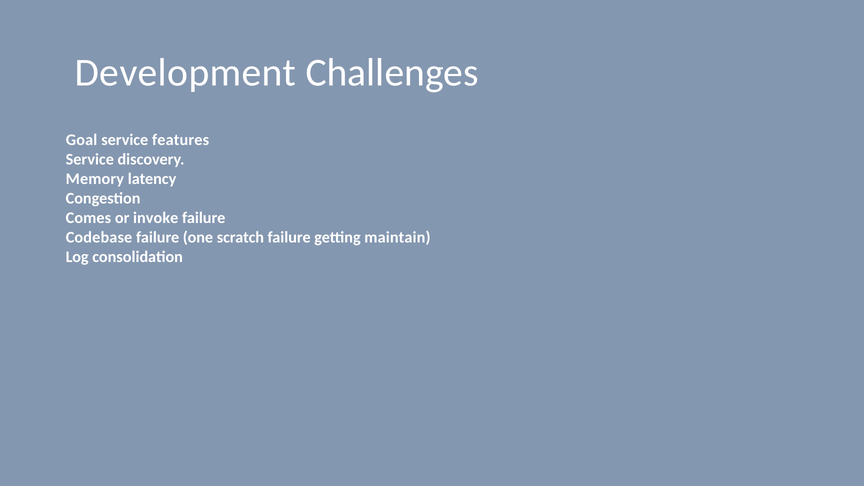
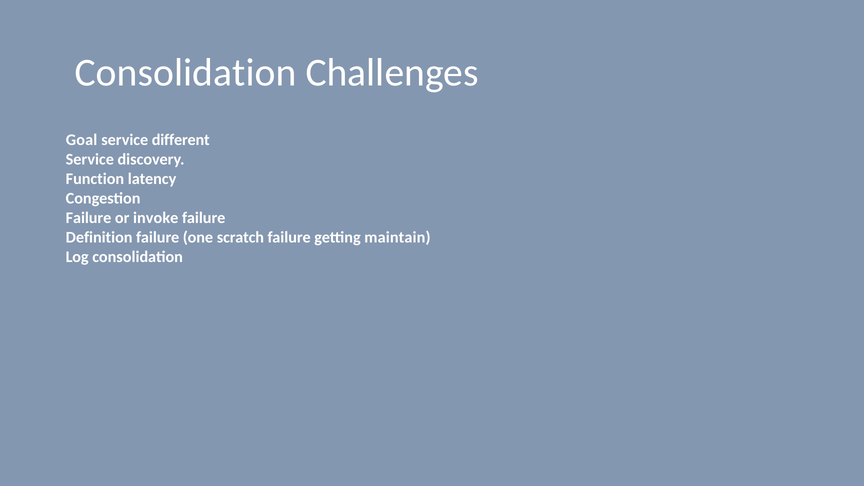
Development: Development -> Consolidation (186, 73)
features: features -> different (181, 140)
Memory: Memory -> Function (95, 179)
Comes: Comes -> Failure (89, 218)
Codebase: Codebase -> Definition (99, 237)
